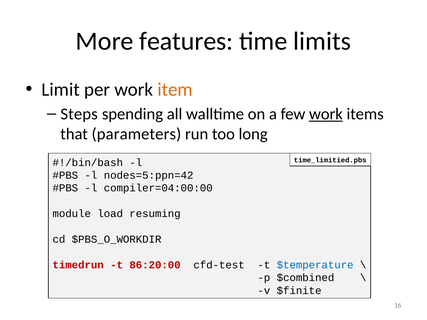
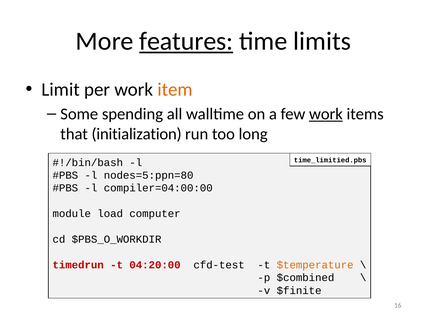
features underline: none -> present (186, 41)
Steps: Steps -> Some (79, 114)
parameters: parameters -> initialization (137, 134)
nodes=5:ppn=42: nodes=5:ppn=42 -> nodes=5:ppn=80 (149, 175)
resuming: resuming -> computer (155, 214)
86:20:00: 86:20:00 -> 04:20:00 (155, 265)
$temperature colour: blue -> orange (315, 265)
